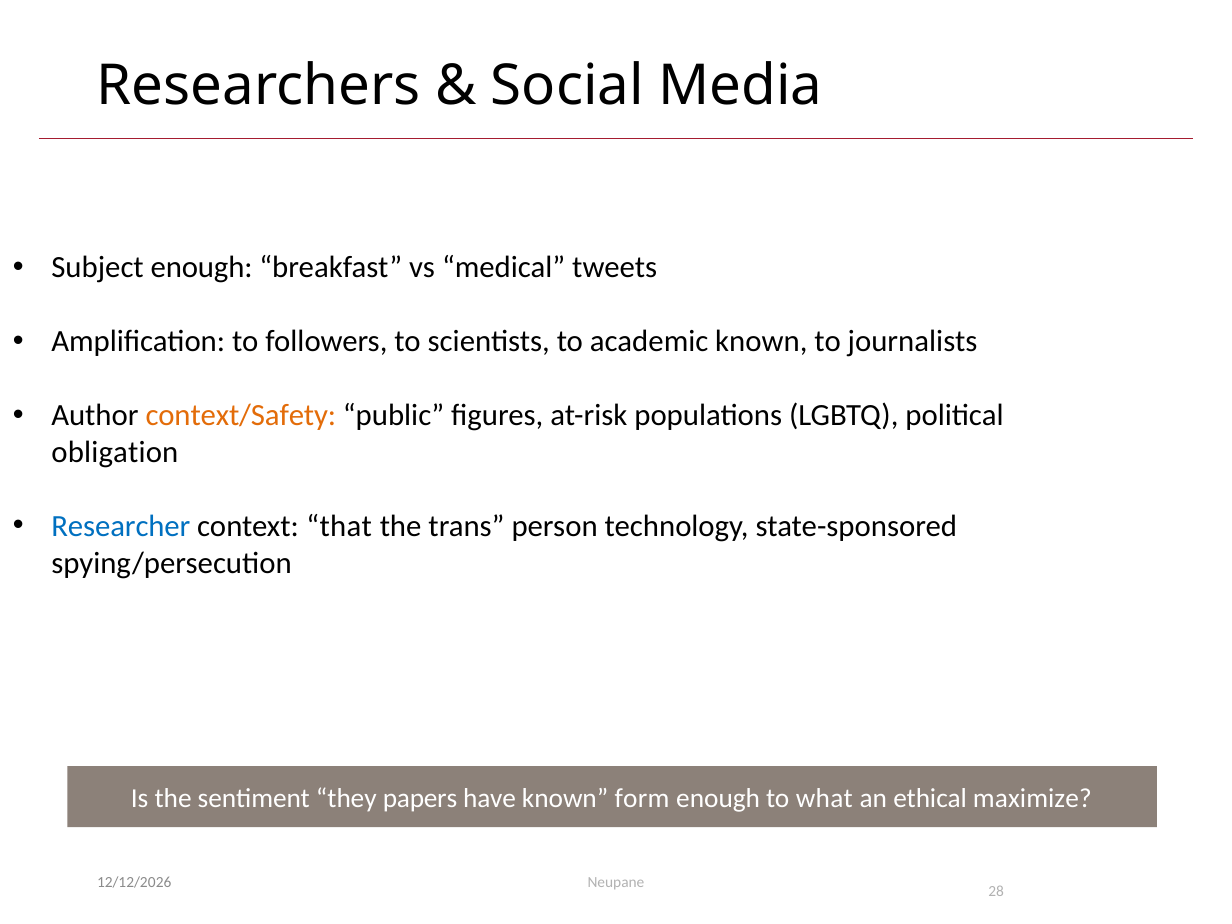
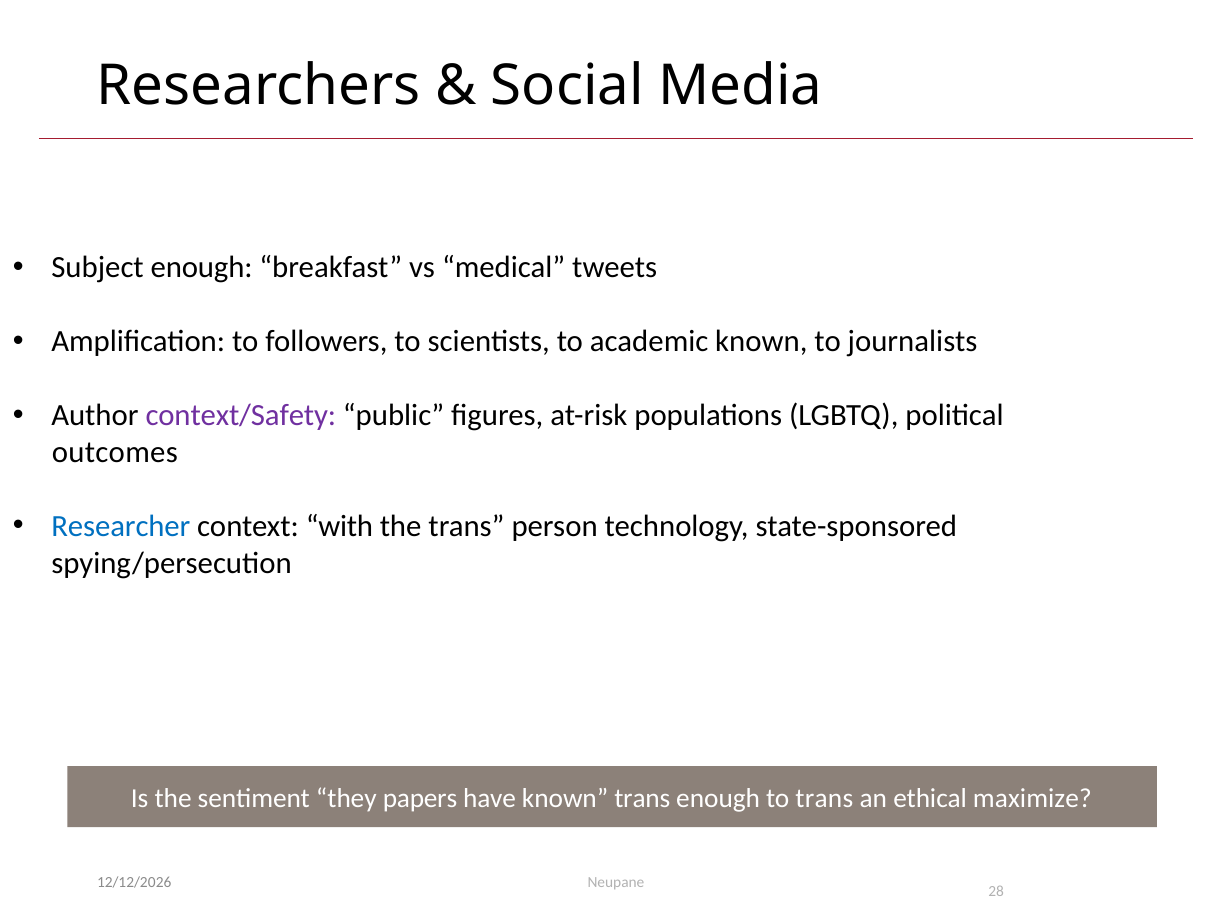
context/Safety colour: orange -> purple (241, 416)
obligation: obligation -> outcomes (115, 453)
that: that -> with (339, 526)
known form: form -> trans (642, 799)
to what: what -> trans (824, 799)
